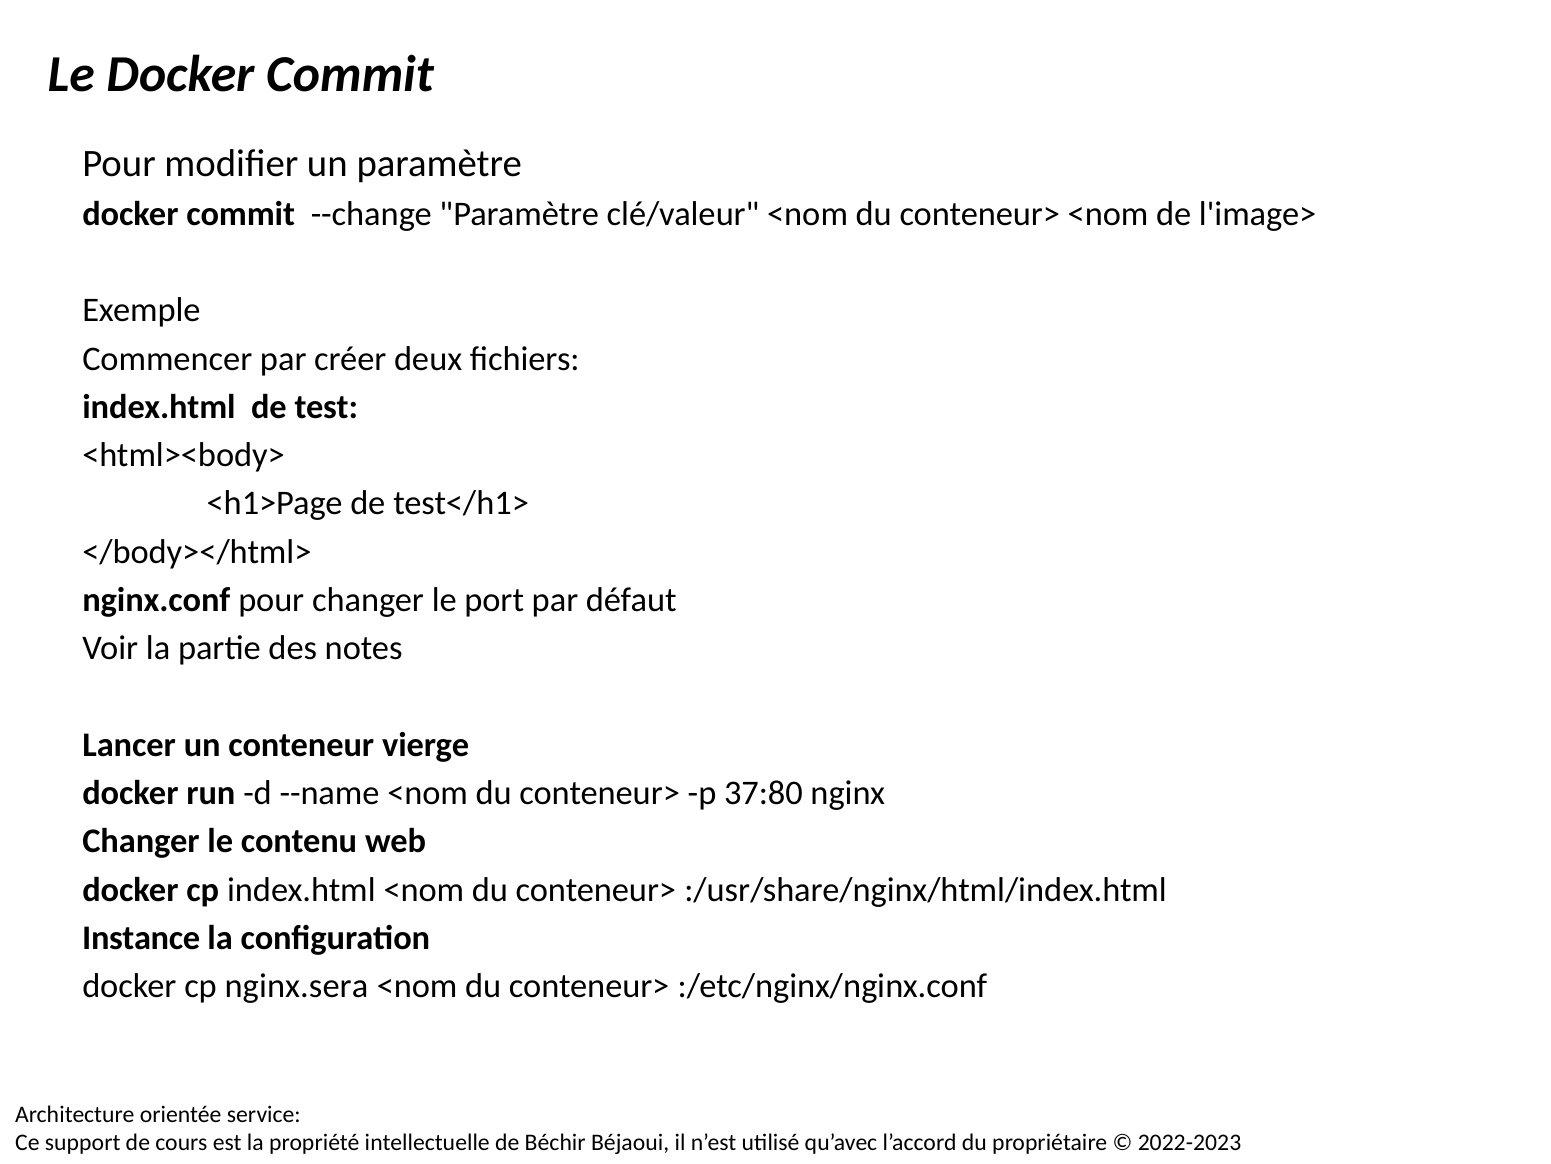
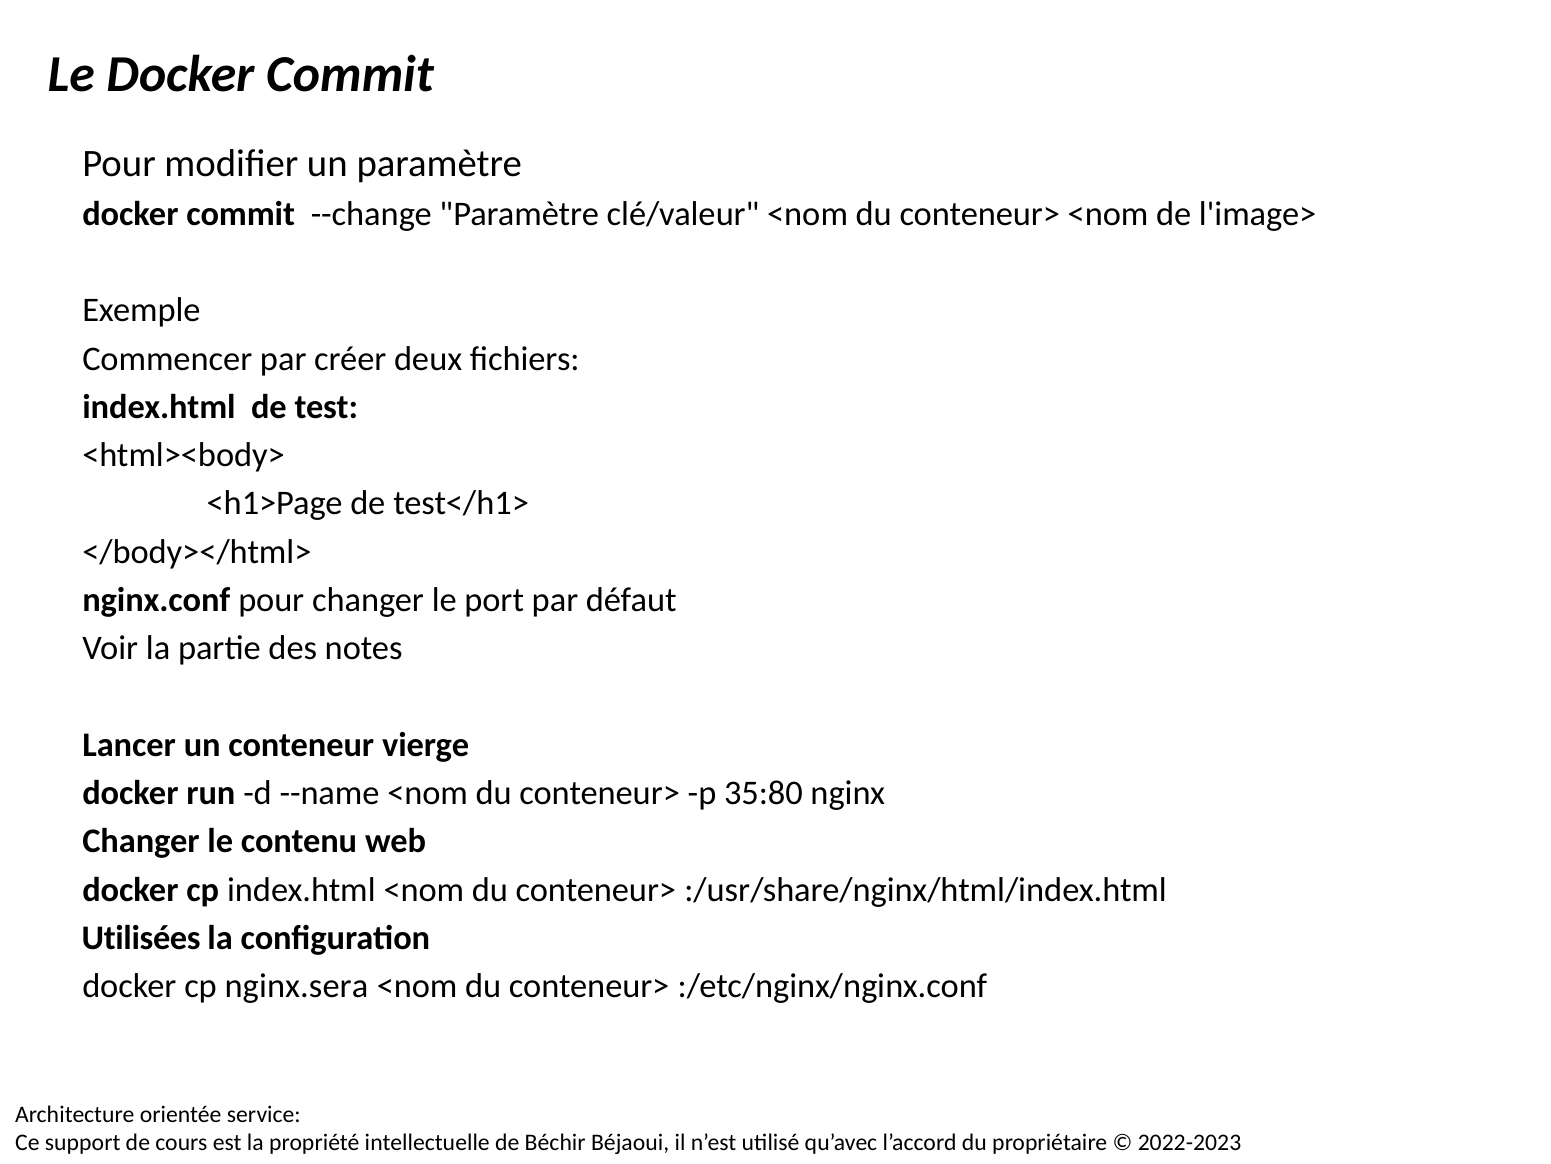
37:80: 37:80 -> 35:80 (763, 793)
Instance: Instance -> Utilisées (141, 937)
